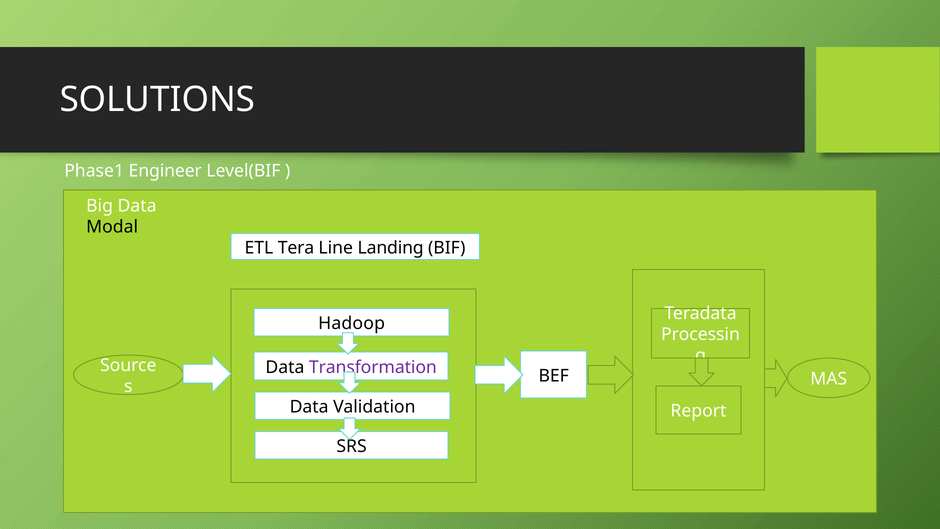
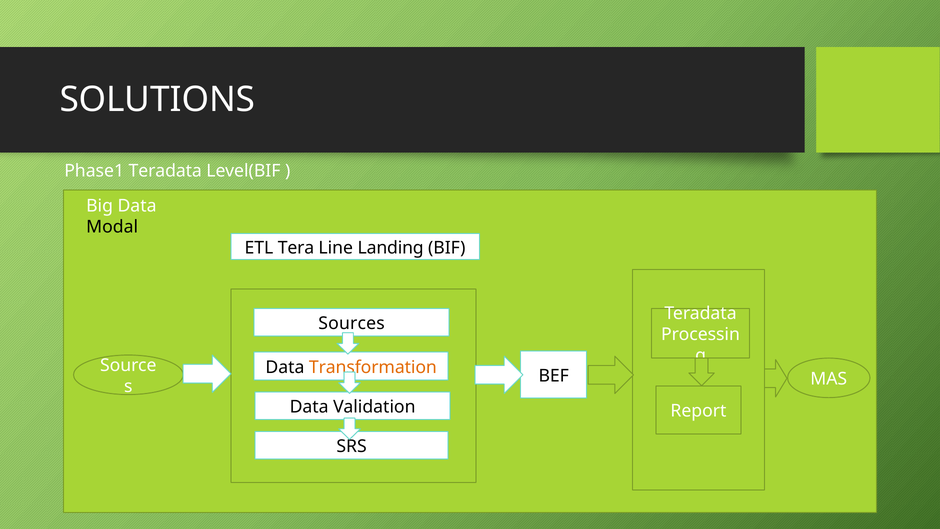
Phase1 Engineer: Engineer -> Teradata (165, 171)
Hadoop: Hadoop -> Sources (352, 323)
Transformation colour: purple -> orange (373, 367)
